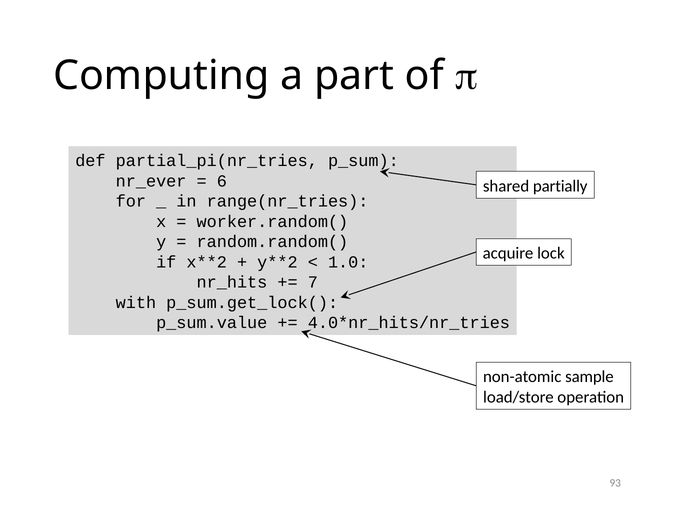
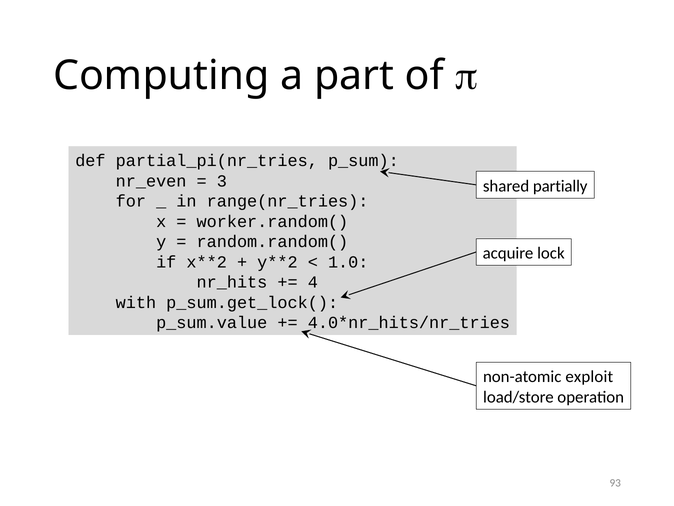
nr_ever: nr_ever -> nr_even (151, 181)
6: 6 -> 3 (222, 181)
7: 7 -> 4 (313, 282)
sample: sample -> exploit (589, 377)
